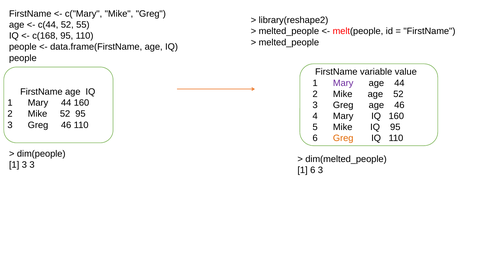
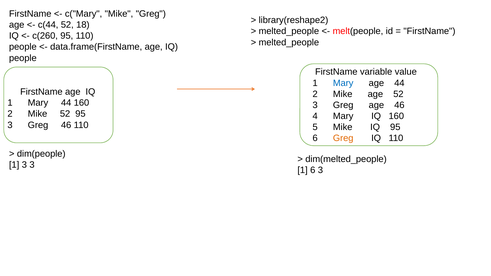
55: 55 -> 18 (83, 25)
c(168: c(168 -> c(260 (45, 36)
Mary colour: purple -> blue (343, 83)
